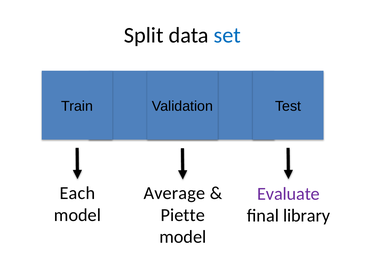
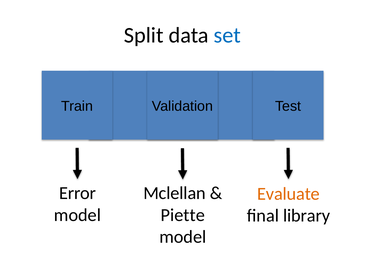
Each: Each -> Error (78, 193)
Average: Average -> Mclellan (175, 193)
Evaluate colour: purple -> orange (288, 194)
